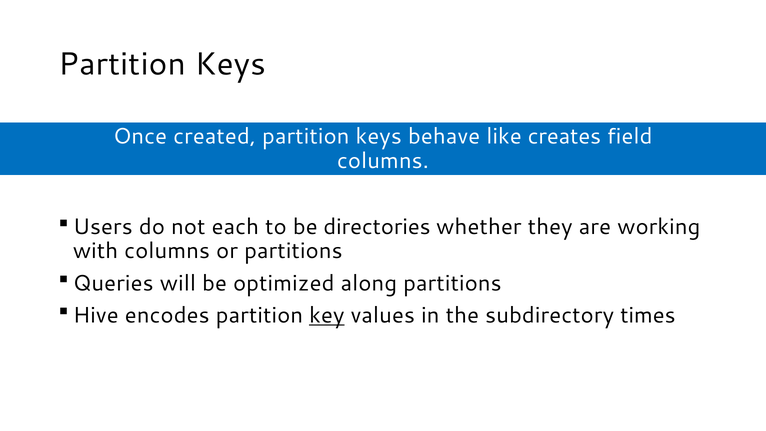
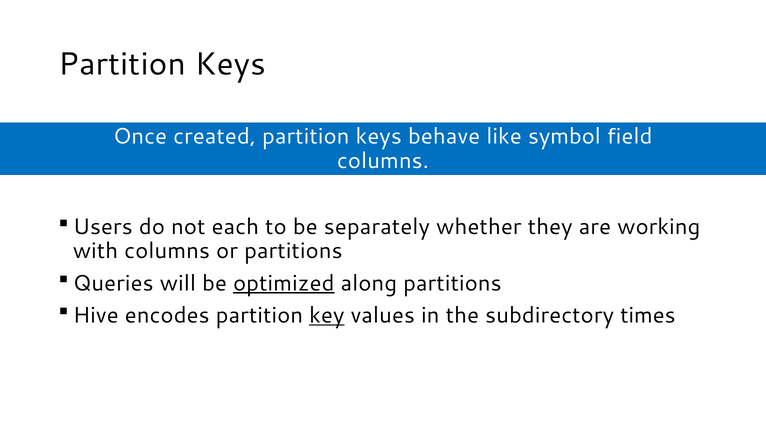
creates: creates -> symbol (564, 136)
directories: directories -> separately (377, 227)
optimized underline: none -> present (284, 283)
